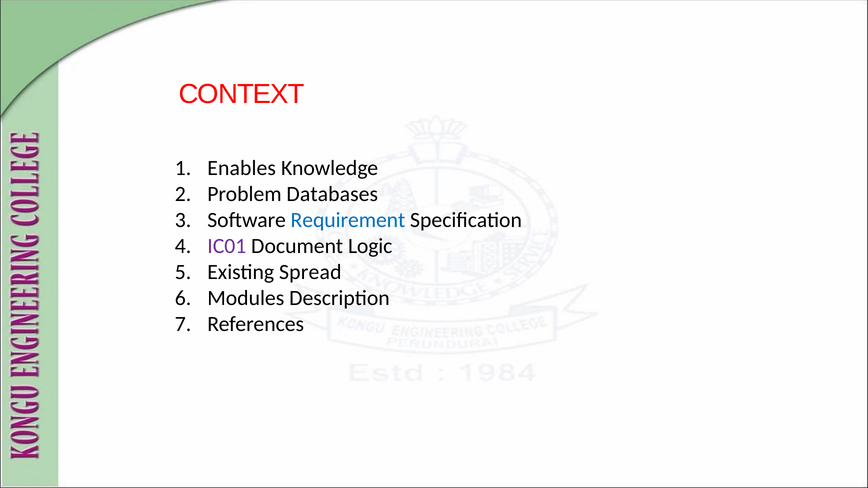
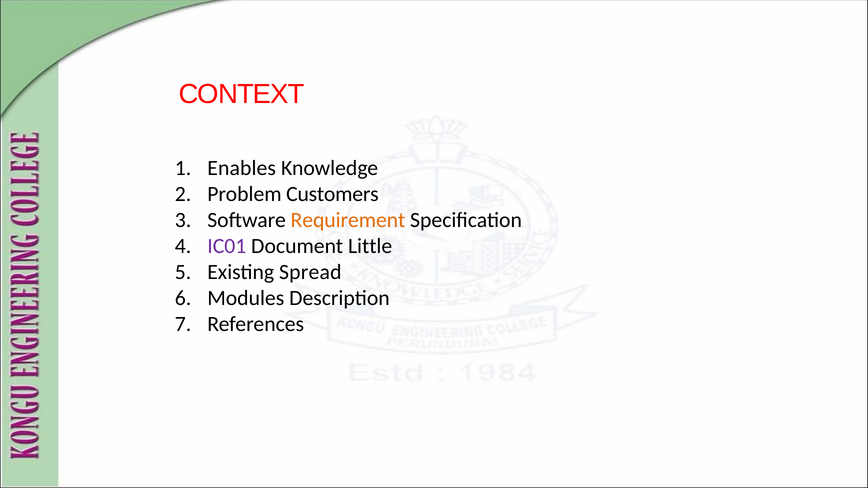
Databases: Databases -> Customers (332, 194)
Requirement colour: blue -> orange (348, 220)
Logic: Logic -> Little (370, 246)
